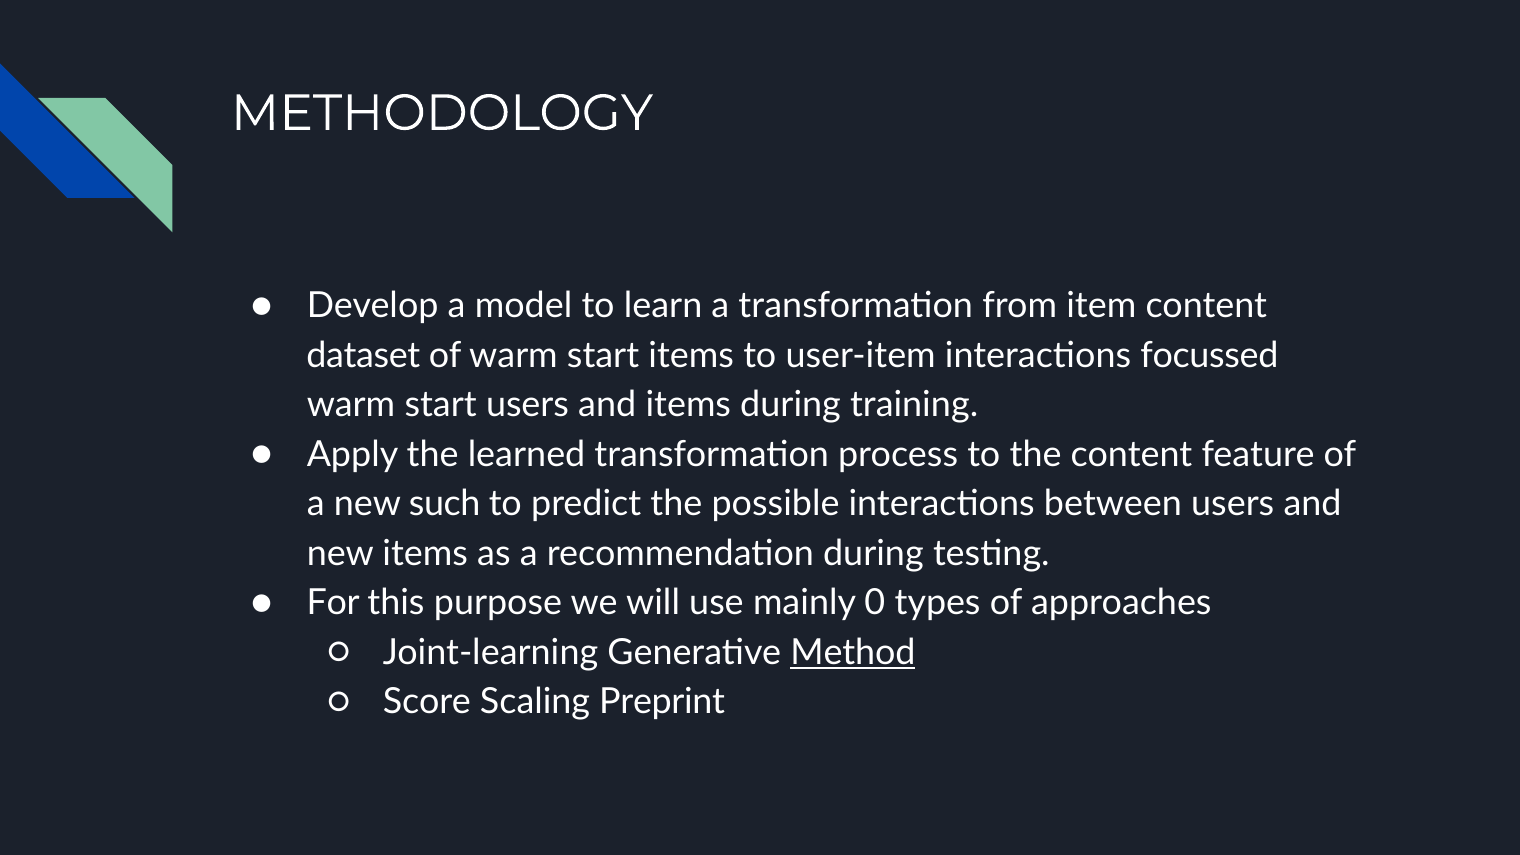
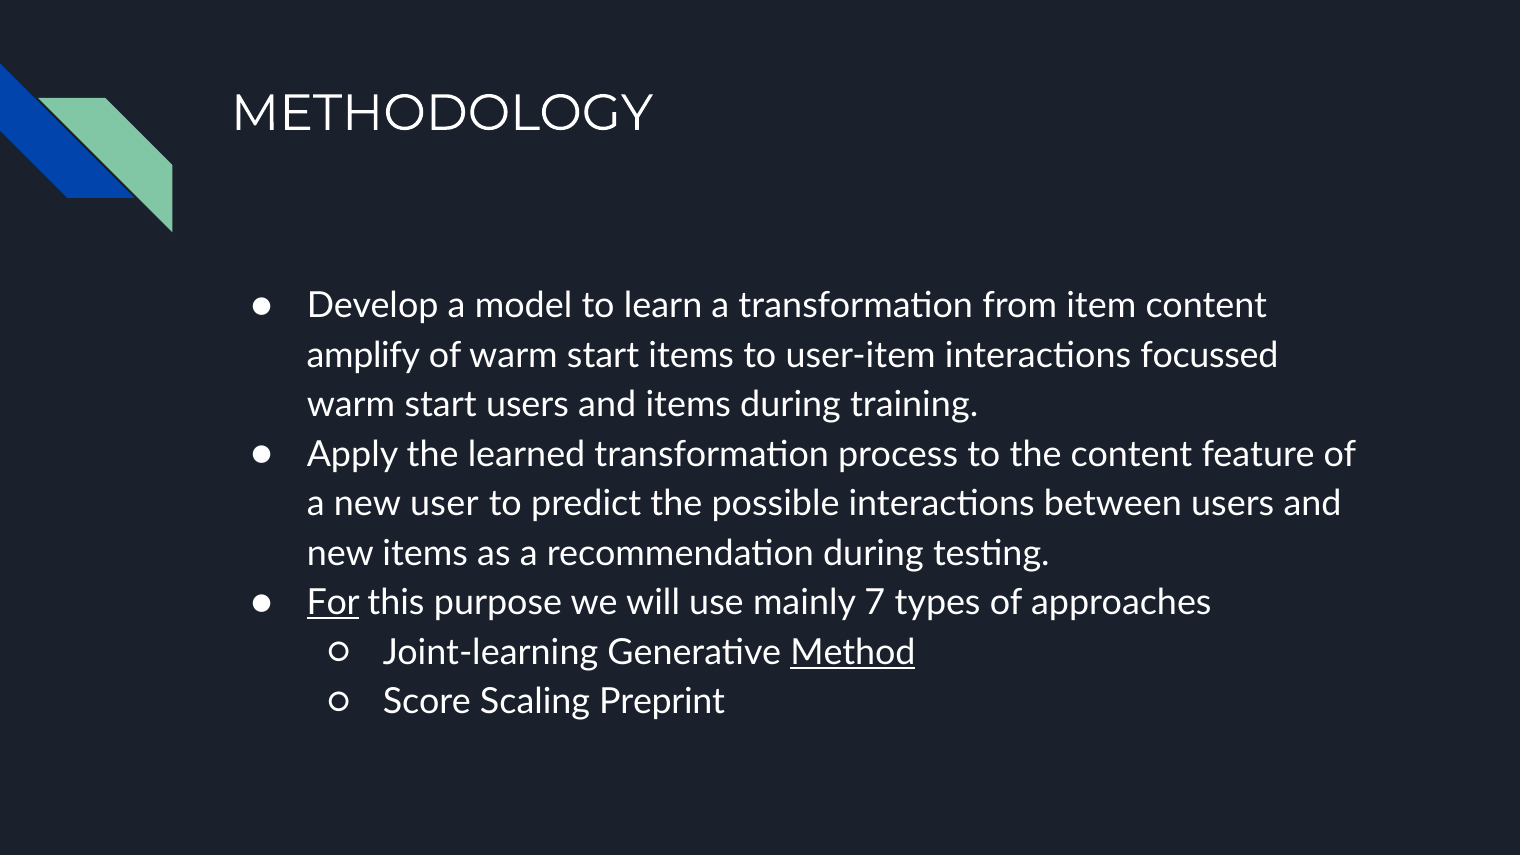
dataset: dataset -> amplify (363, 355)
such: such -> user (444, 504)
For underline: none -> present (333, 603)
0: 0 -> 7 (875, 603)
